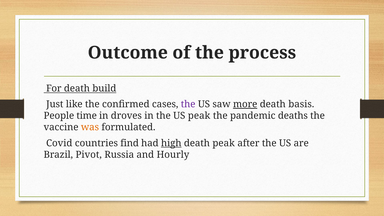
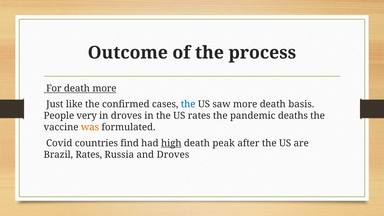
death build: build -> more (104, 88)
the colour: purple -> blue (188, 104)
more underline: present -> none (245, 104)
time: time -> very (87, 116)
US peak: peak -> rates (199, 116)
Brazil Pivot: Pivot -> Rates (89, 155)
and Hourly: Hourly -> Droves (173, 155)
